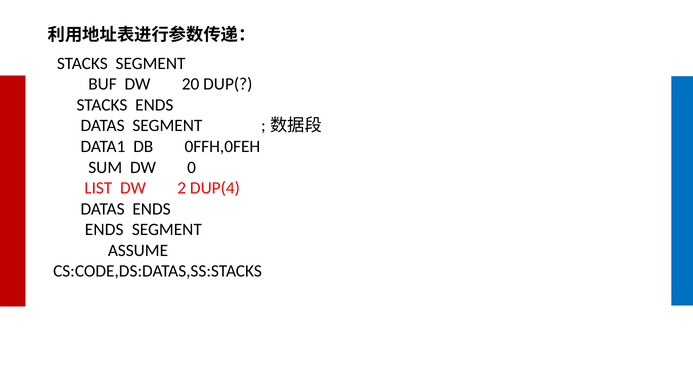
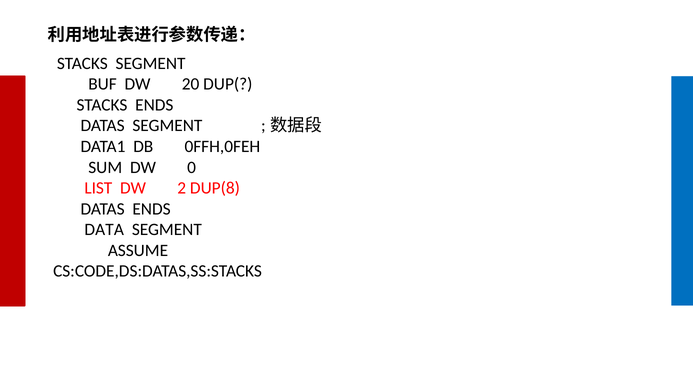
DUP(4: DUP(4 -> DUP(8 (215, 188)
ENDS: ENDS -> DATA (104, 230)
